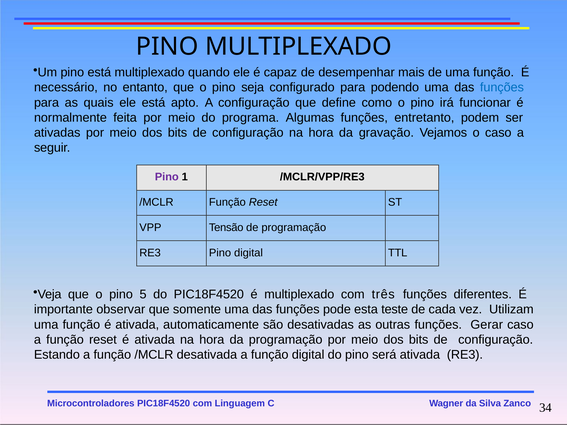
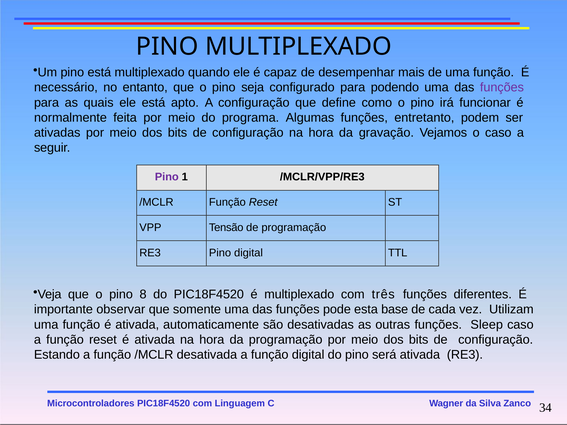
funções colour: blue -> purple (502, 87)
5: 5 -> 8 (143, 295)
teste: teste -> base (395, 310)
Gerar: Gerar -> Sleep (487, 325)
